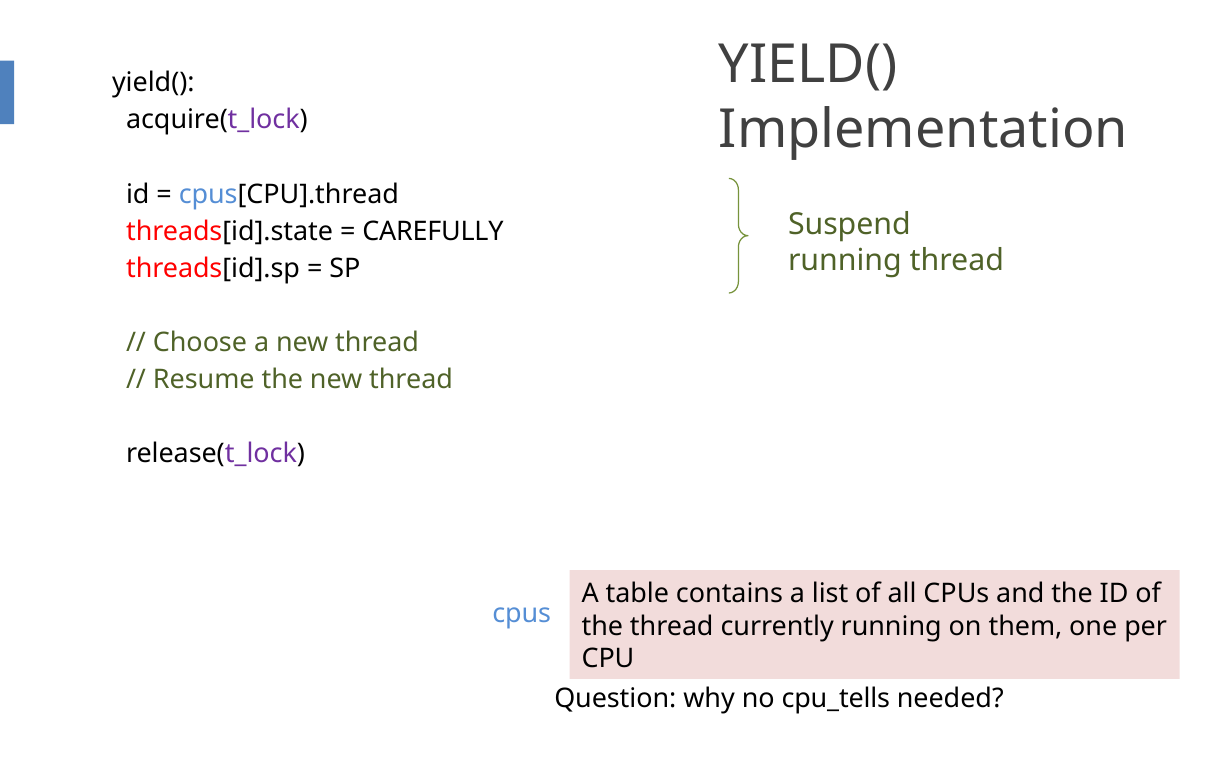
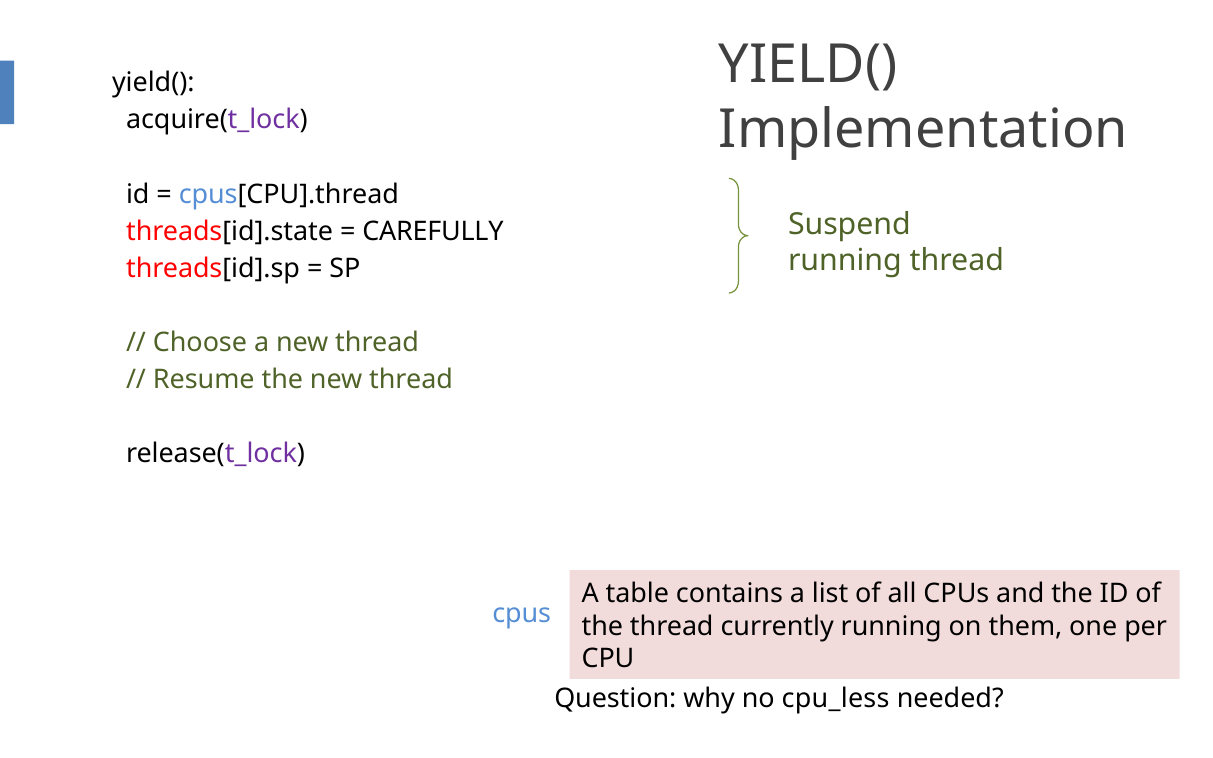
cpu_tells: cpu_tells -> cpu_less (836, 699)
